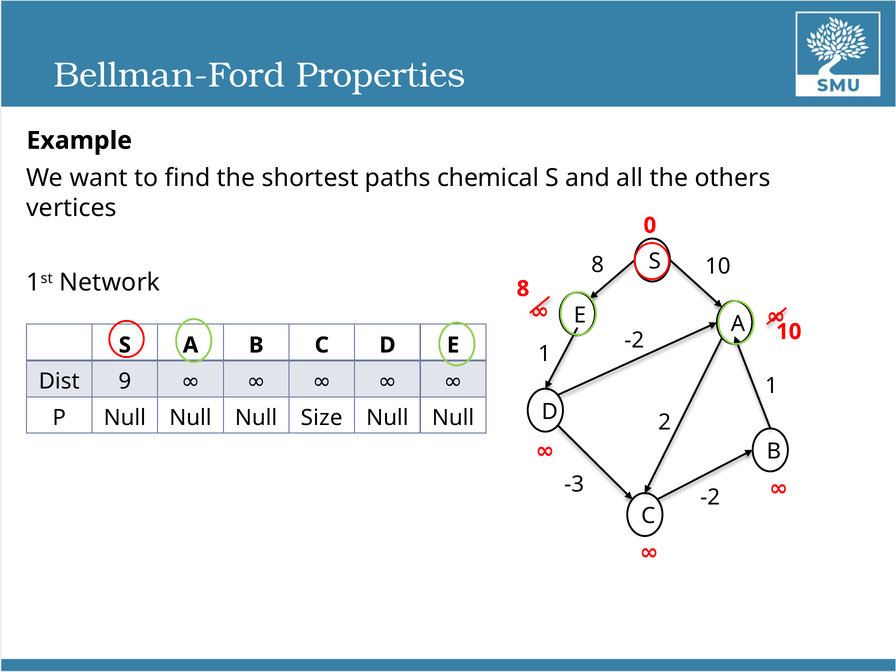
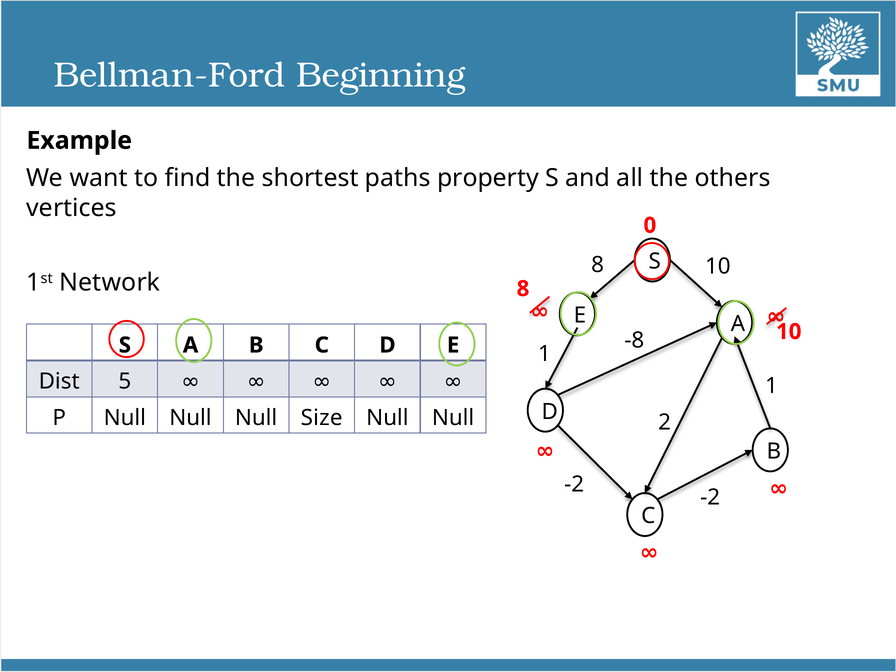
Properties: Properties -> Beginning (381, 75)
chemical: chemical -> property (488, 178)
-2: -2 -> -8 (634, 340)
9: 9 -> 5 (125, 381)
-3: -3 -> -2 (574, 484)
